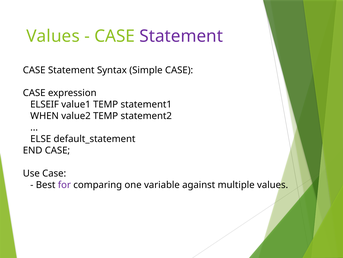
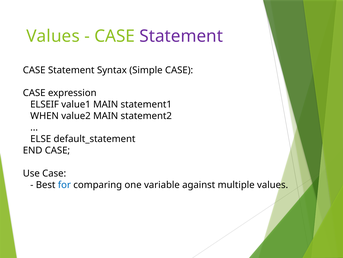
value1 TEMP: TEMP -> MAIN (106, 104)
value2 TEMP: TEMP -> MAIN (106, 116)
for colour: purple -> blue (64, 184)
